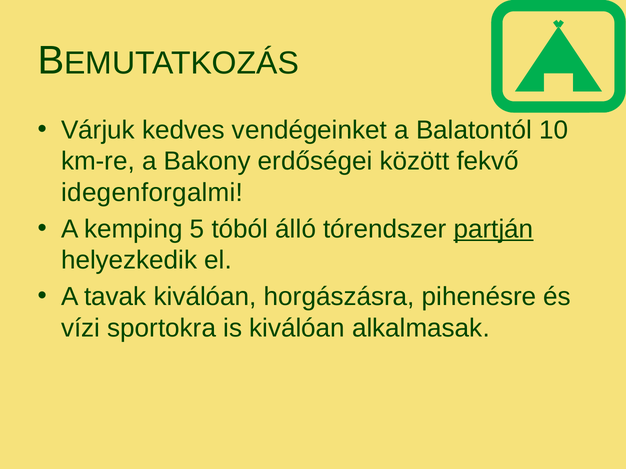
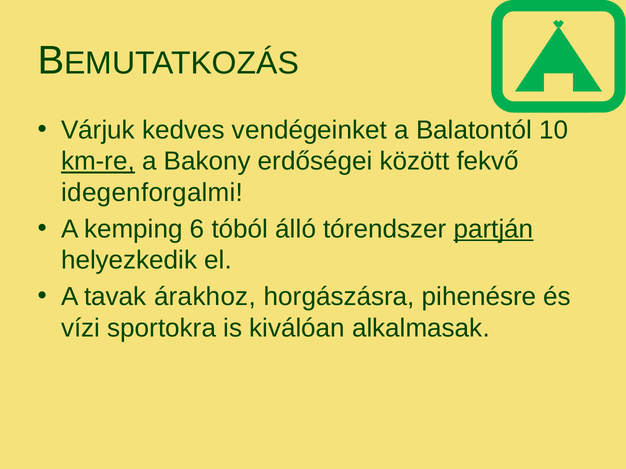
km-re underline: none -> present (98, 161)
5: 5 -> 6 (197, 229)
tavak kiválóan: kiválóan -> árakhoz (205, 297)
